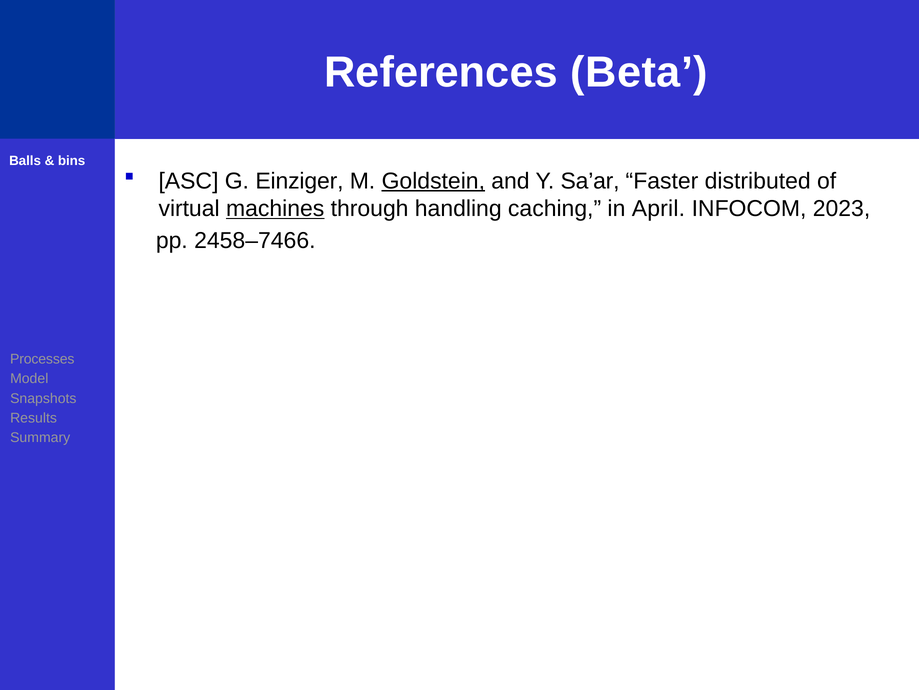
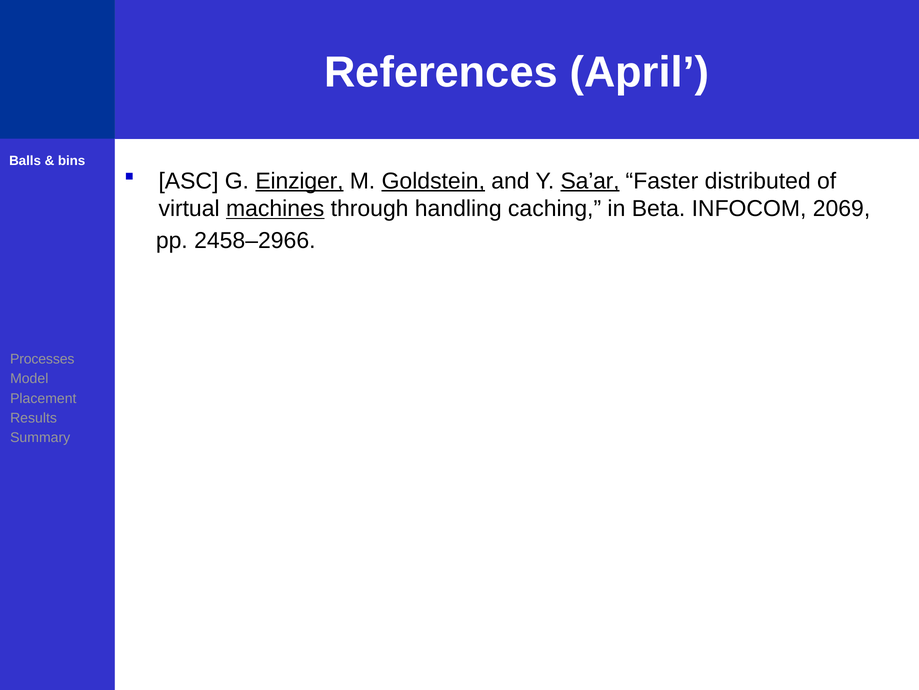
Beta: Beta -> April (639, 72)
Einziger underline: none -> present (299, 181)
Sa’ar underline: none -> present (590, 181)
April: April -> Beta (659, 208)
2023: 2023 -> 2069 (842, 208)
2458–7466: 2458–7466 -> 2458–2966 (255, 241)
Snapshots: Snapshots -> Placement (43, 398)
